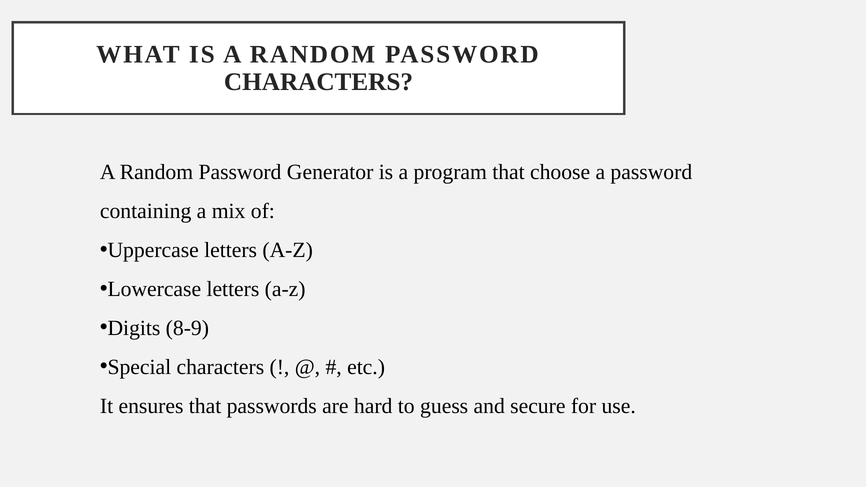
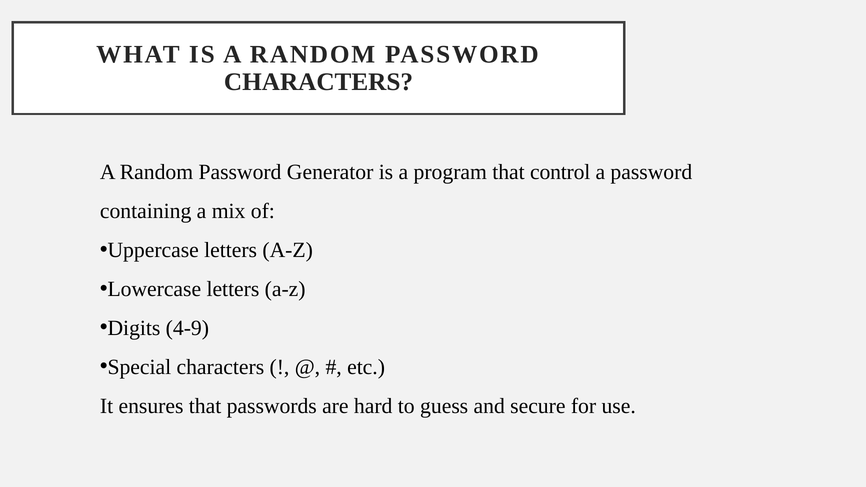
choose: choose -> control (560, 172)
8-9: 8-9 -> 4-9 (187, 328)
